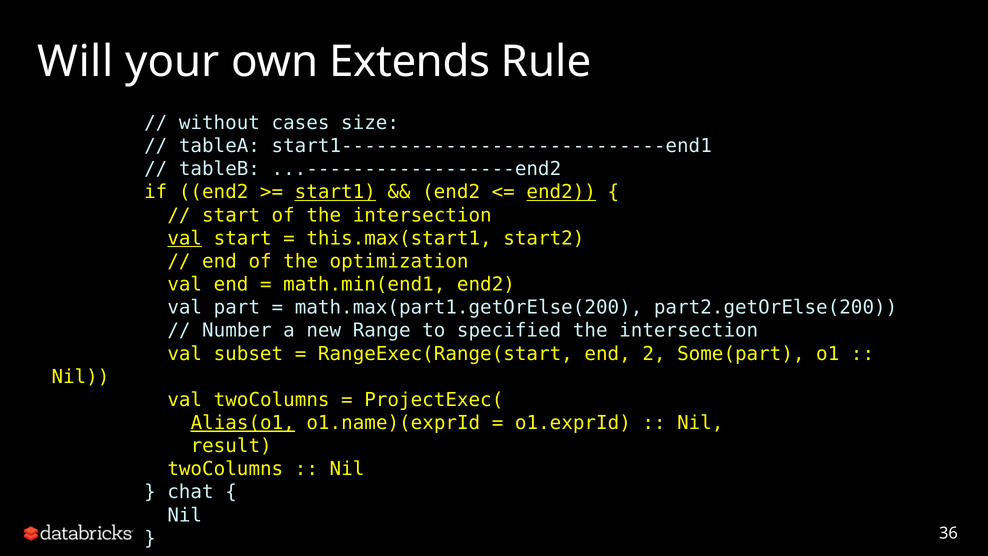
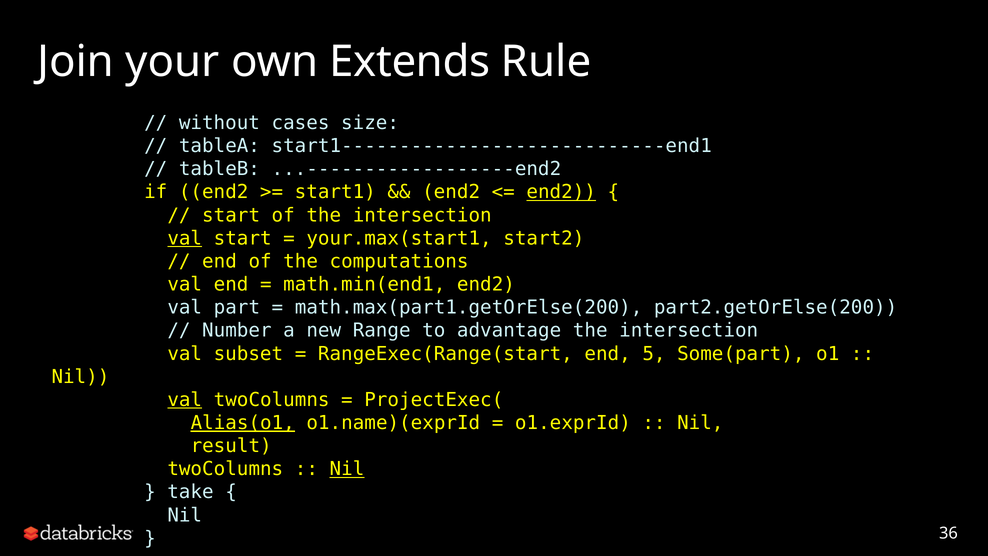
Will: Will -> Join (76, 62)
start1 underline: present -> none (335, 192)
this.max(start1: this.max(start1 -> your.max(start1 (399, 238)
optimization: optimization -> computations (399, 261)
specified: specified -> advantage (509, 330)
2: 2 -> 5 (654, 354)
val underline: none -> present (185, 400)
Nil underline: none -> present (347, 469)
chat: chat -> take (190, 492)
